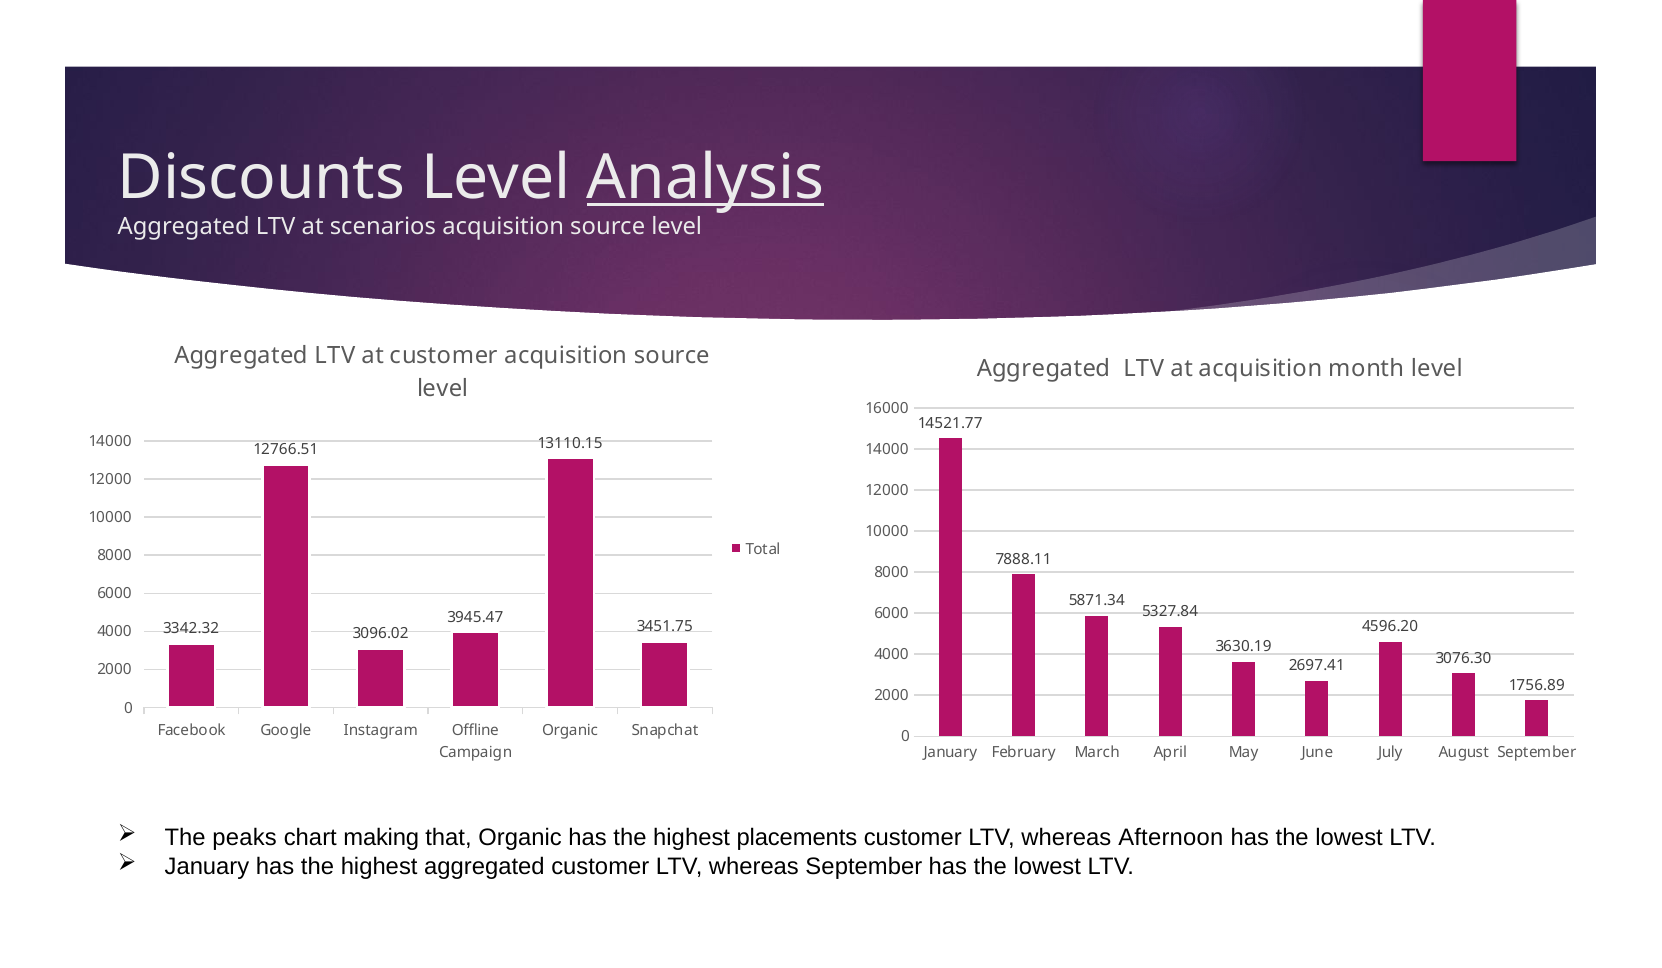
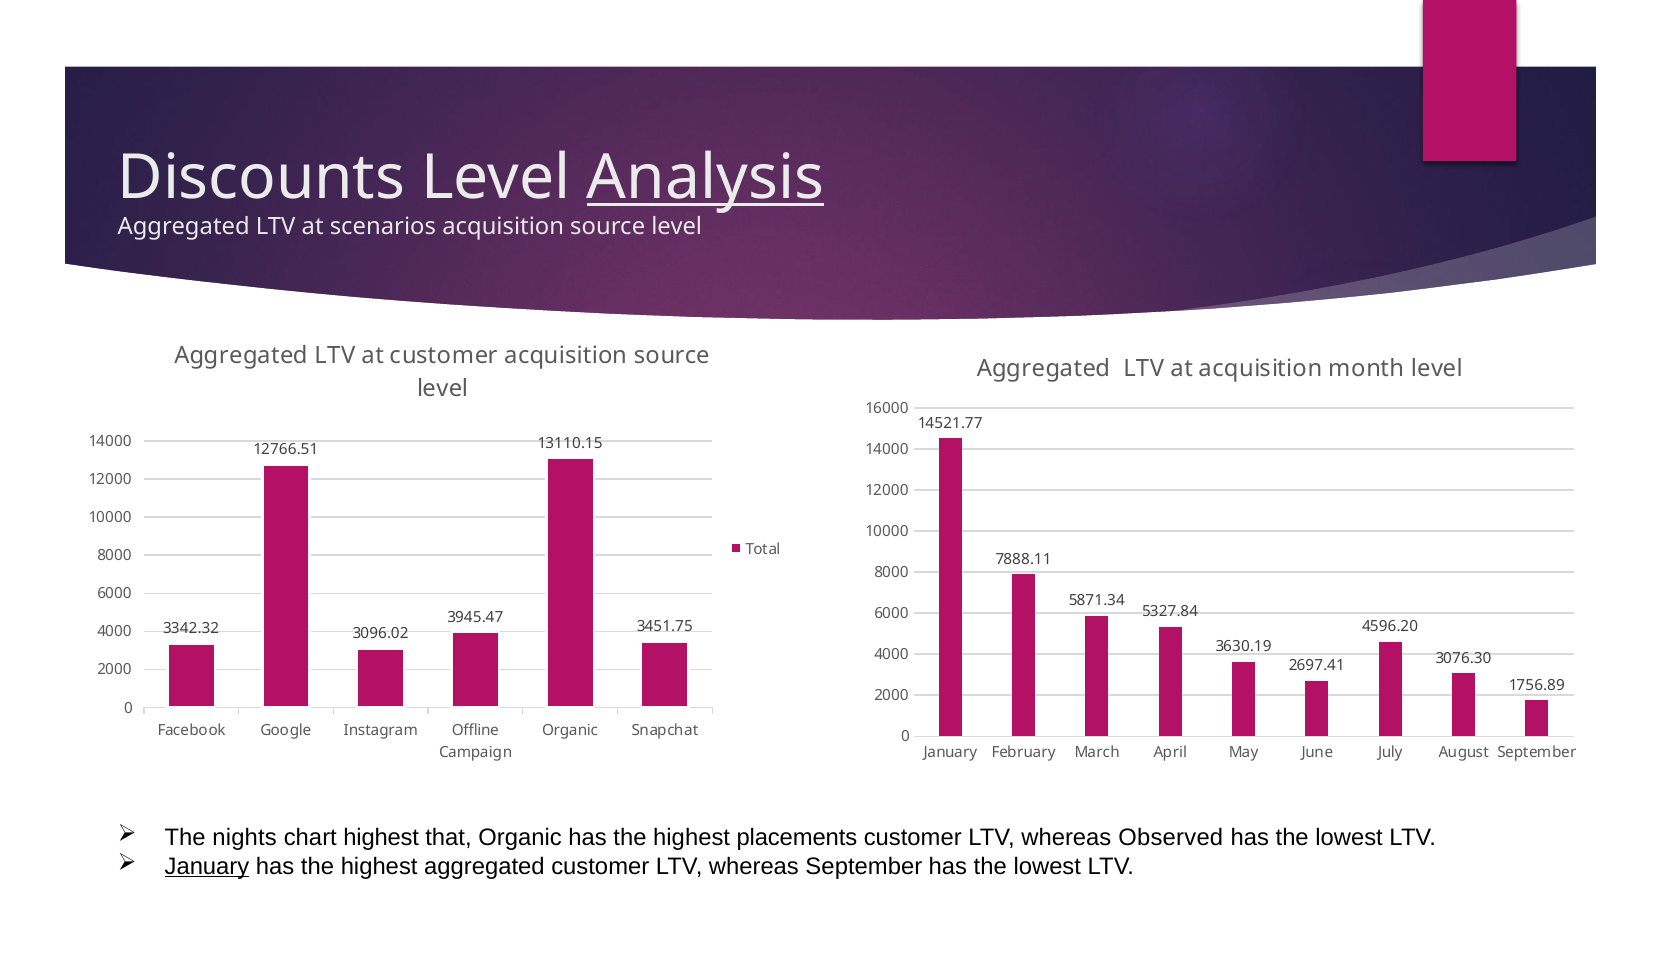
peaks: peaks -> nights (245, 838)
chart making: making -> highest (381, 838)
Afternoon: Afternoon -> Observed (1171, 838)
January underline: none -> present (207, 867)
